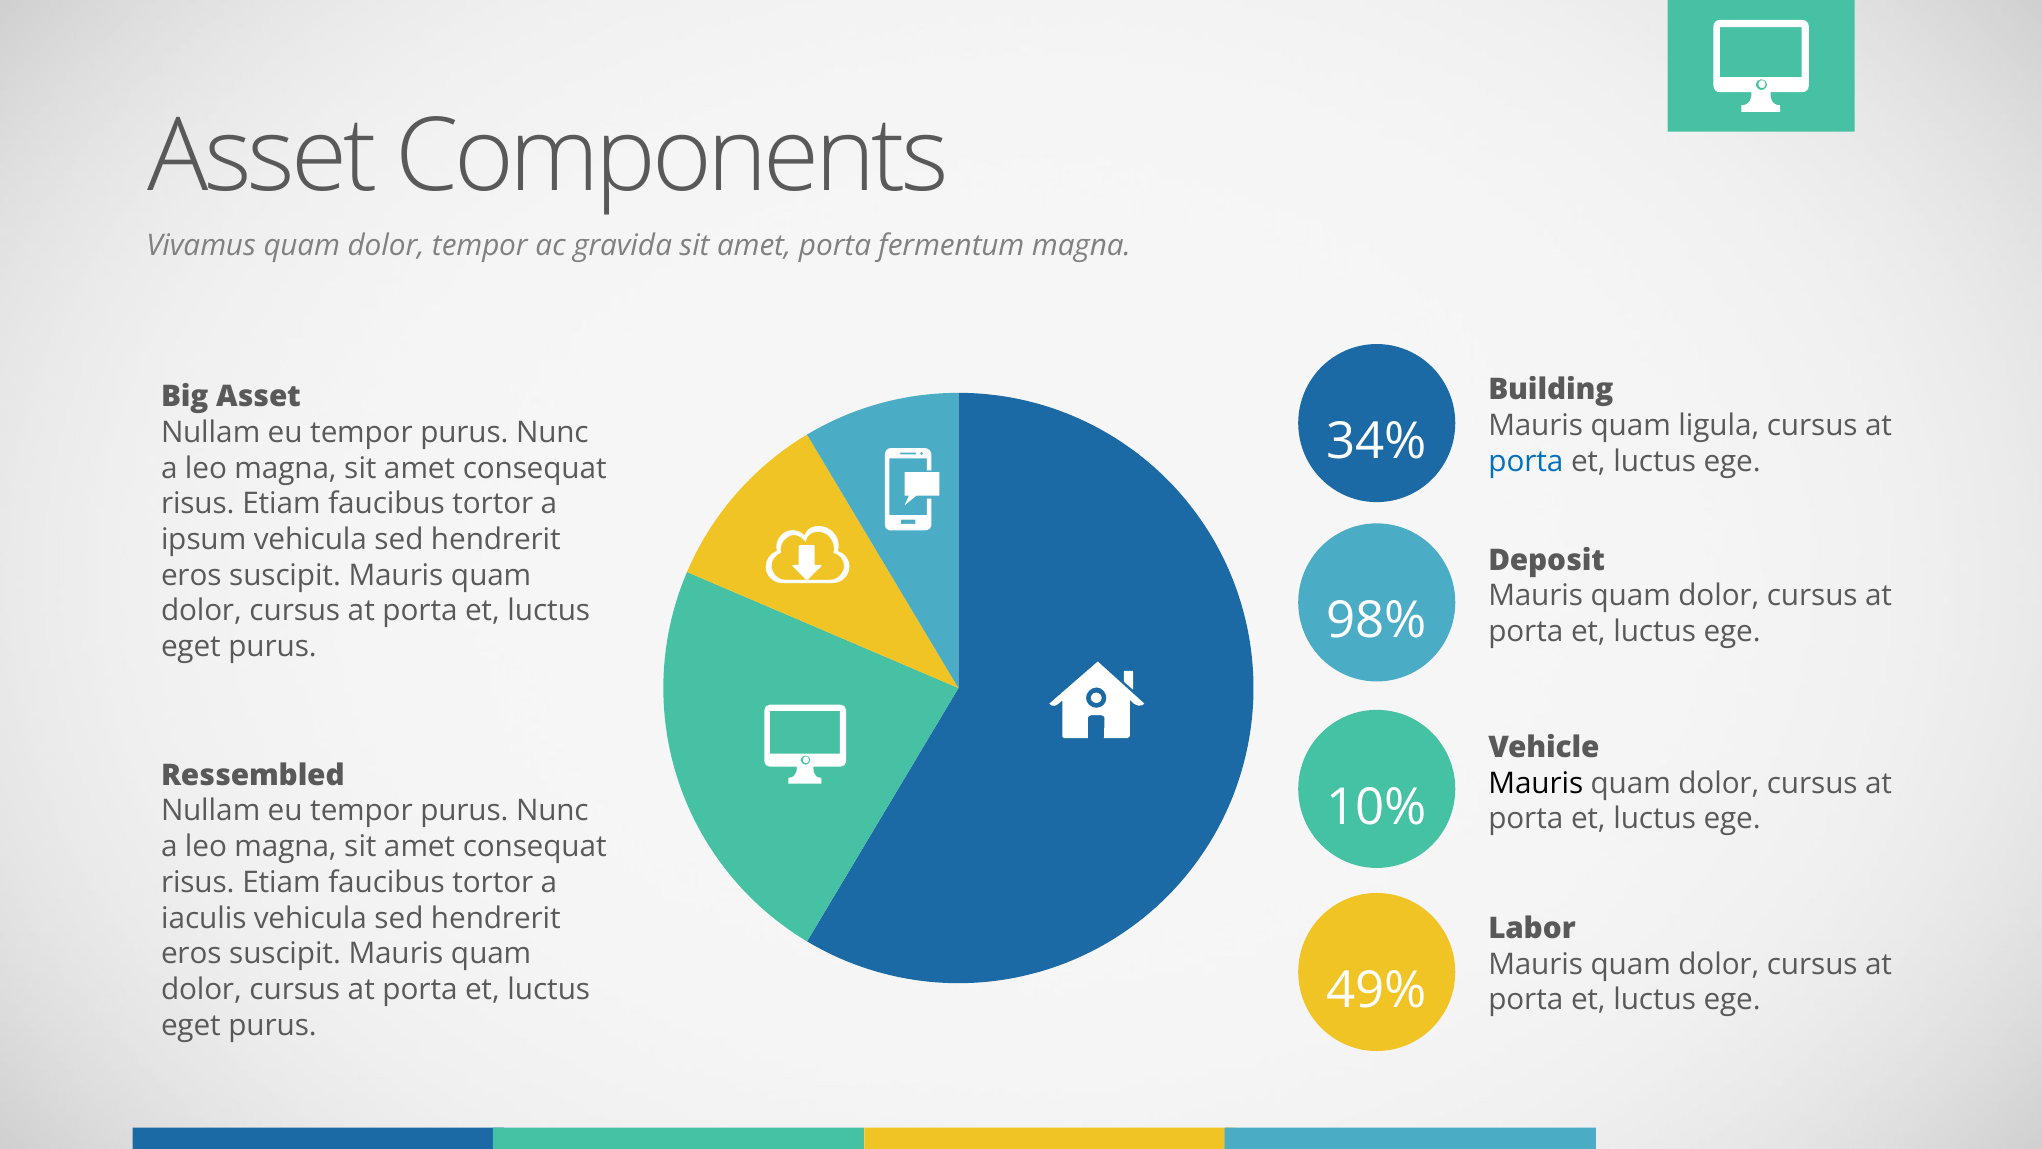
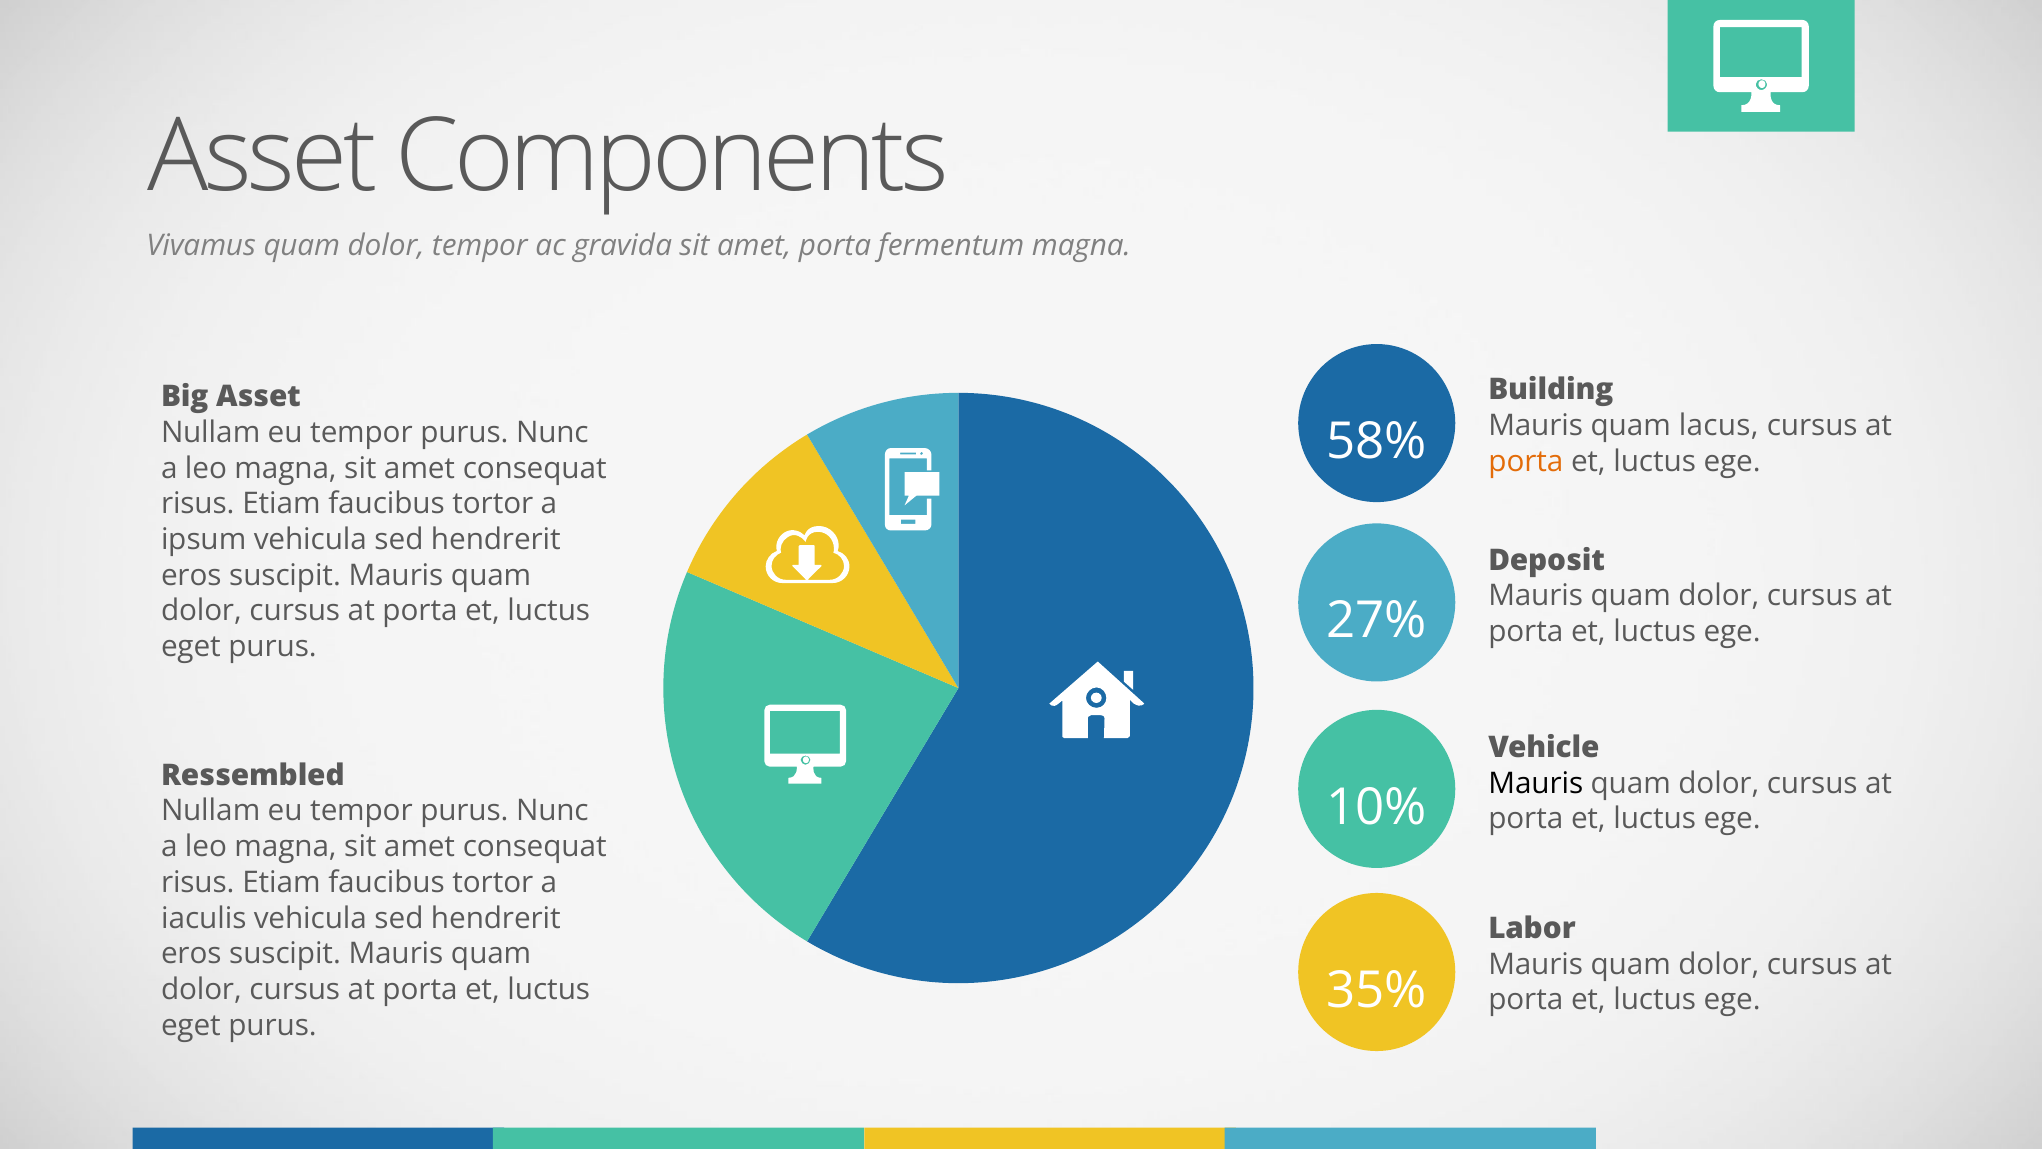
ligula: ligula -> lacus (1719, 426)
34%: 34% -> 58% (1377, 441)
porta colour: blue -> orange (1526, 461)
98%: 98% -> 27% (1377, 620)
49%: 49% -> 35% (1377, 990)
